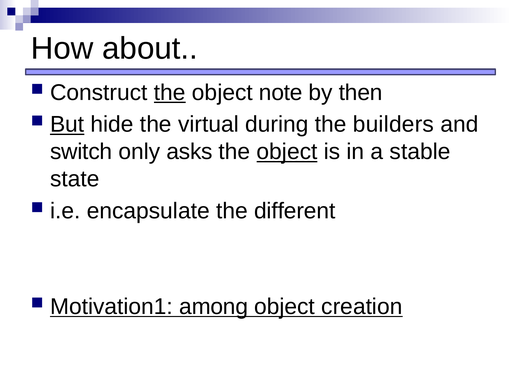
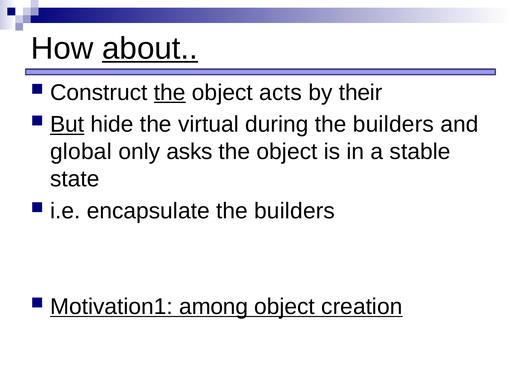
about underline: none -> present (150, 48)
note: note -> acts (281, 93)
then: then -> their (361, 93)
switch: switch -> global (81, 152)
object underline: present -> none (287, 152)
encapsulate the different: different -> builders (295, 211)
